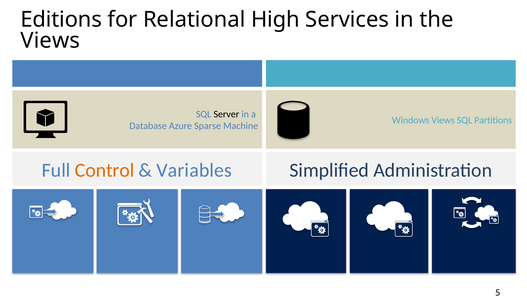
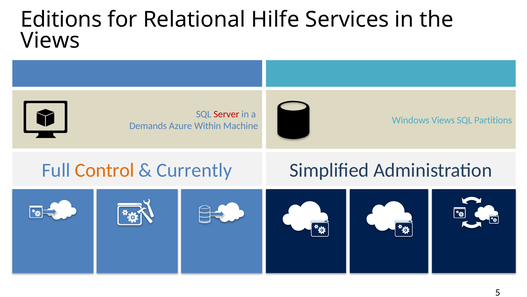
High: High -> Hilfe (275, 19)
Server colour: black -> red (226, 114)
Database: Database -> Demands (148, 126)
Sparse: Sparse -> Within (208, 126)
Variables: Variables -> Currently (194, 170)
